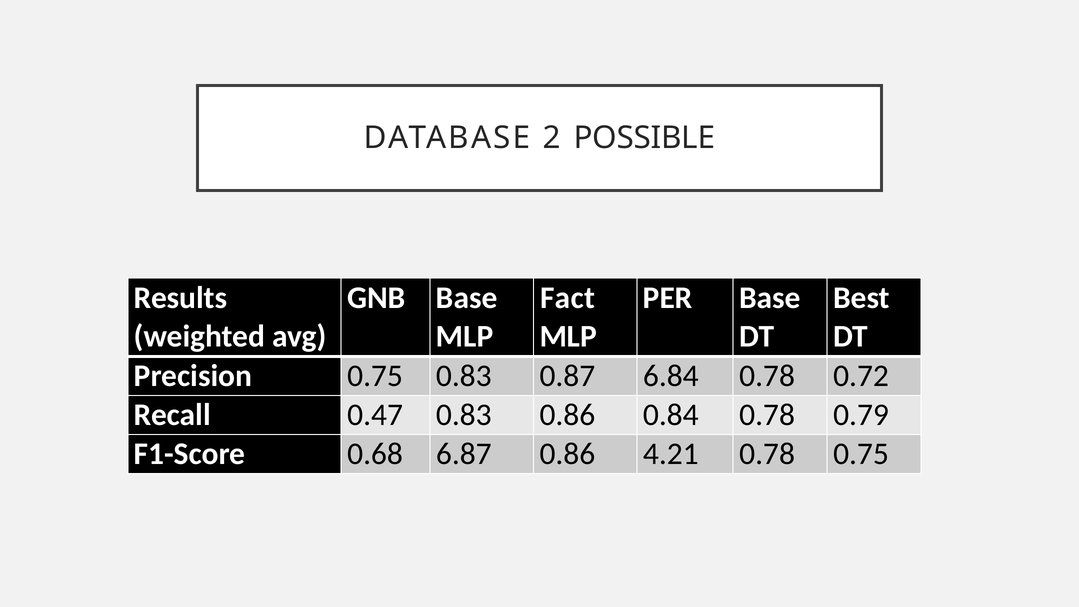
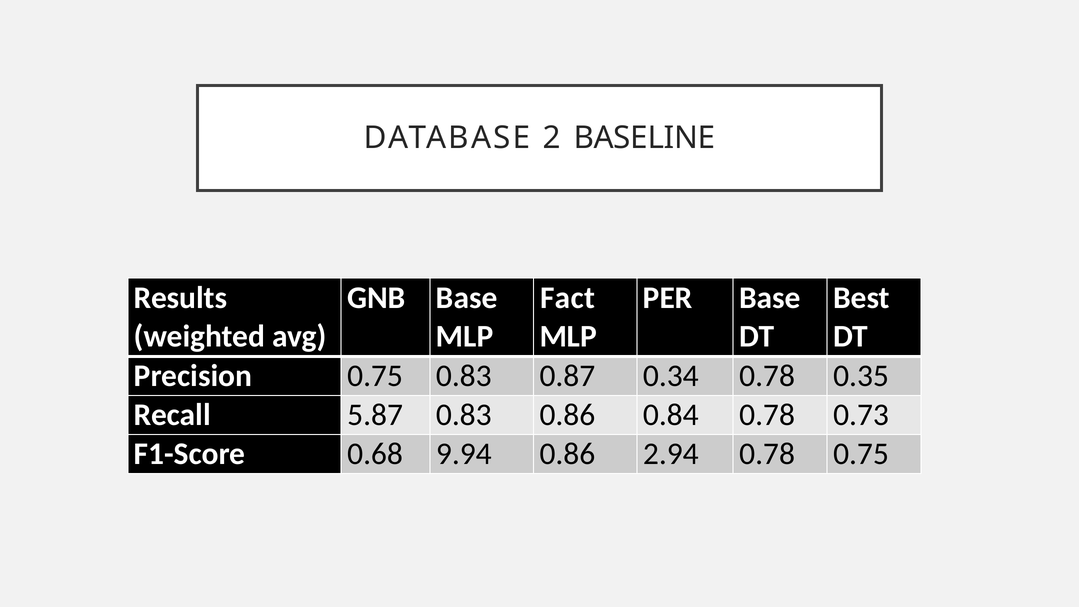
POSSIBLE: POSSIBLE -> BASELINE (644, 138)
6.84: 6.84 -> 0.34 (671, 376)
0.72: 0.72 -> 0.35 (861, 376)
0.47: 0.47 -> 5.87 (375, 415)
0.79: 0.79 -> 0.73 (861, 415)
6.87: 6.87 -> 9.94 (464, 454)
4.21: 4.21 -> 2.94 (671, 454)
